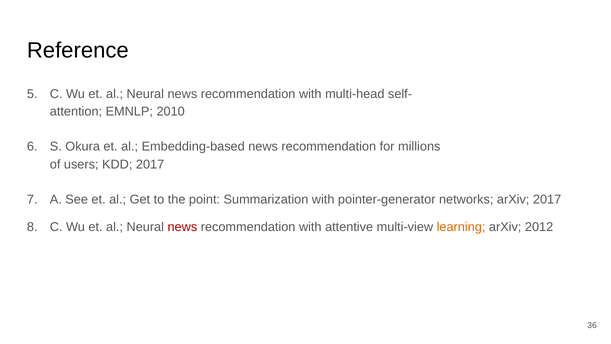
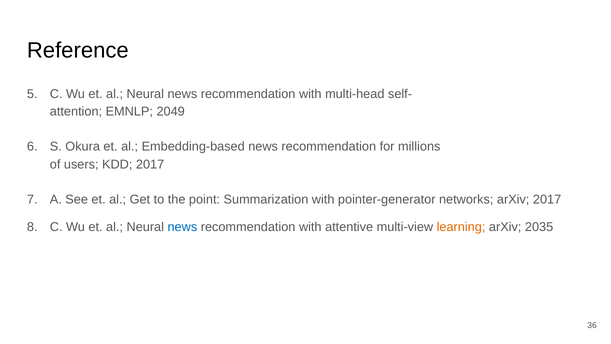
2010: 2010 -> 2049 (171, 111)
news colour: red -> blue (182, 227)
2012: 2012 -> 2035 (539, 227)
